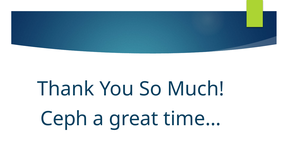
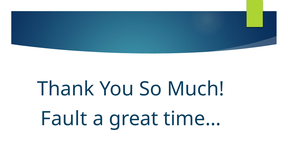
Ceph: Ceph -> Fault (64, 119)
